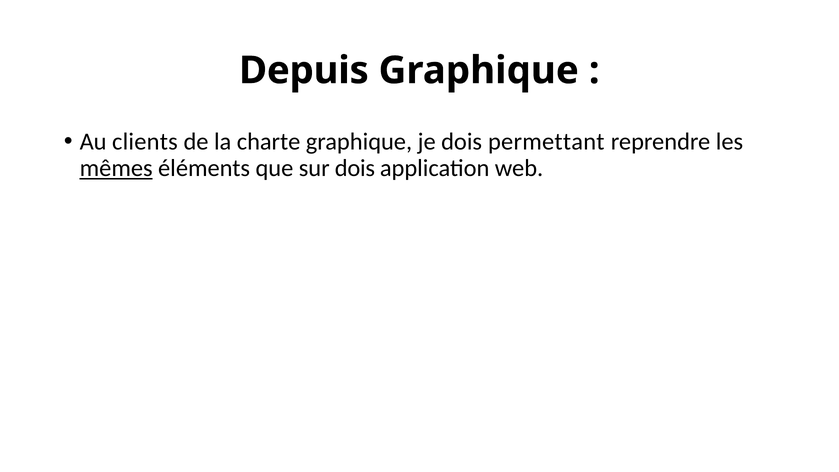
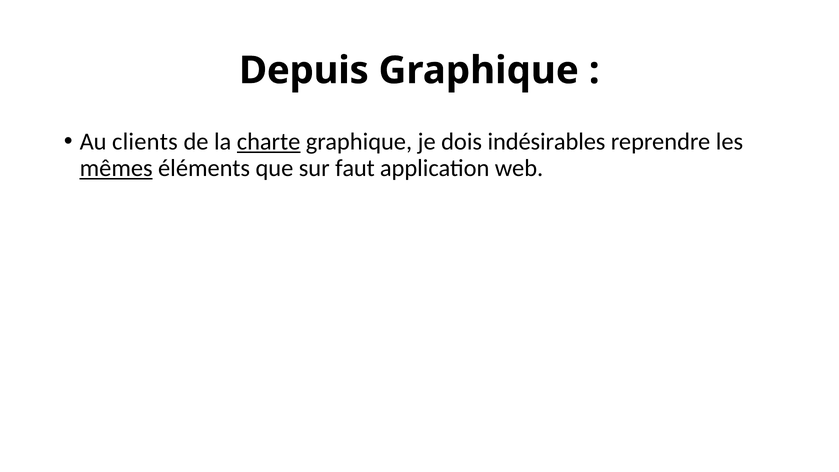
charte underline: none -> present (269, 142)
permettant: permettant -> indésirables (546, 142)
sur dois: dois -> faut (355, 168)
